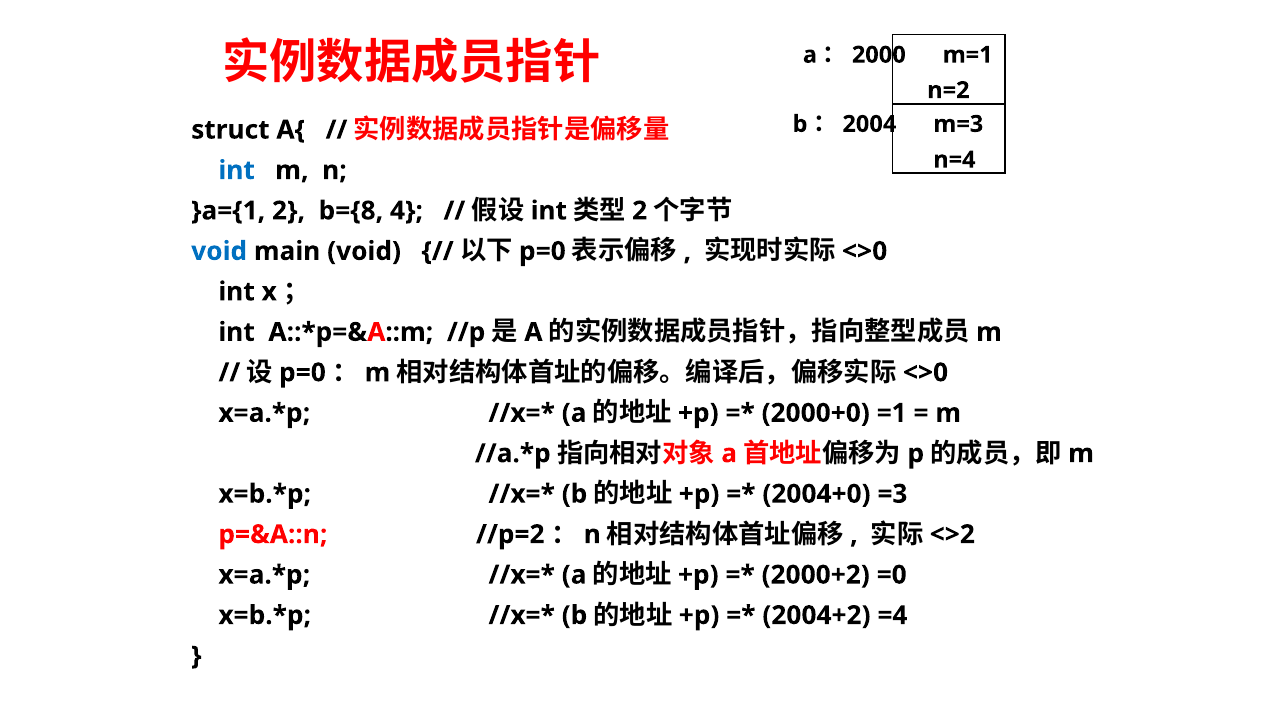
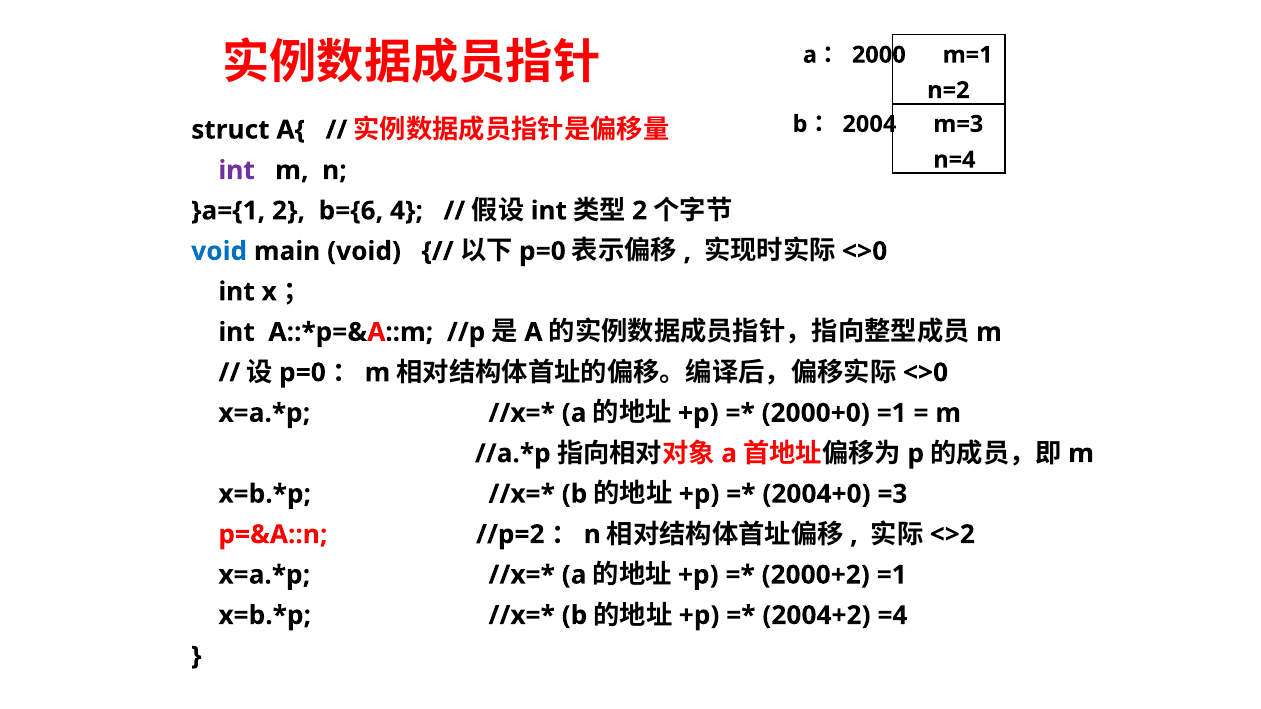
int colour: blue -> purple (237, 170)
b={8: b={8 -> b={6 (351, 211)
2000+2 =0: =0 -> =1 (892, 575)
